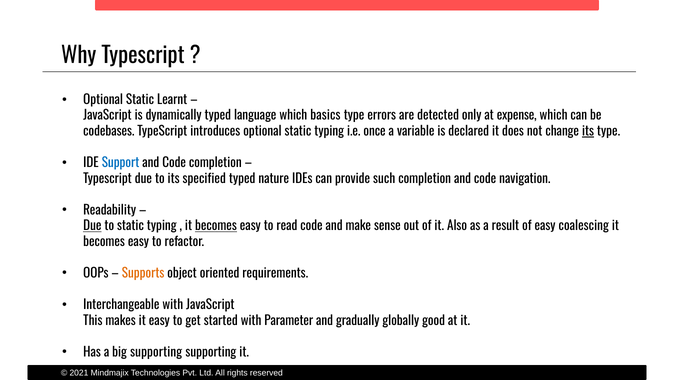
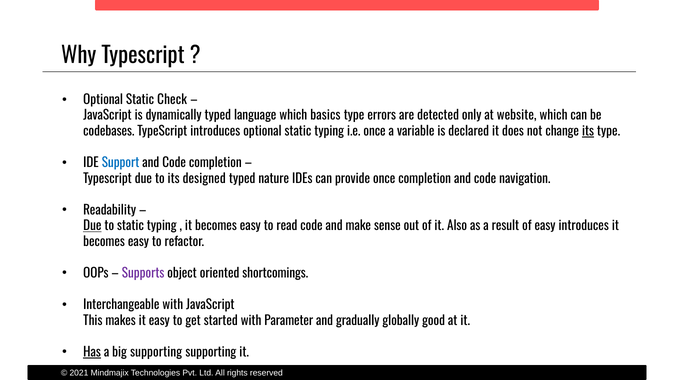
Learnt: Learnt -> Check (172, 100)
expense: expense -> website (517, 116)
specified: specified -> designed (204, 179)
provide such: such -> once (384, 179)
becomes underline: present -> none (216, 226)
easy coalescing: coalescing -> introduces (584, 226)
Supports colour: orange -> purple (143, 273)
requirements: requirements -> shortcomings (275, 273)
Has underline: none -> present (92, 352)
